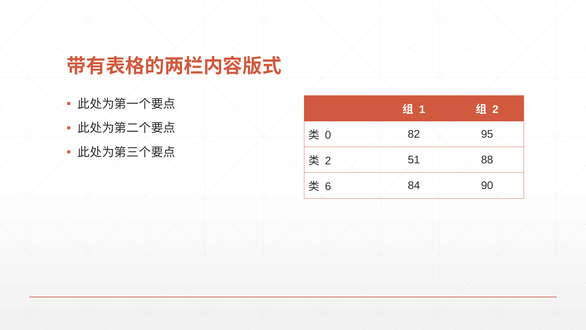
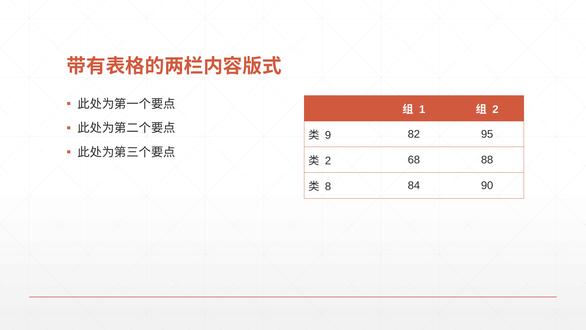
0: 0 -> 9 (328, 135)
51: 51 -> 68 (414, 160)
6: 6 -> 8 (328, 186)
